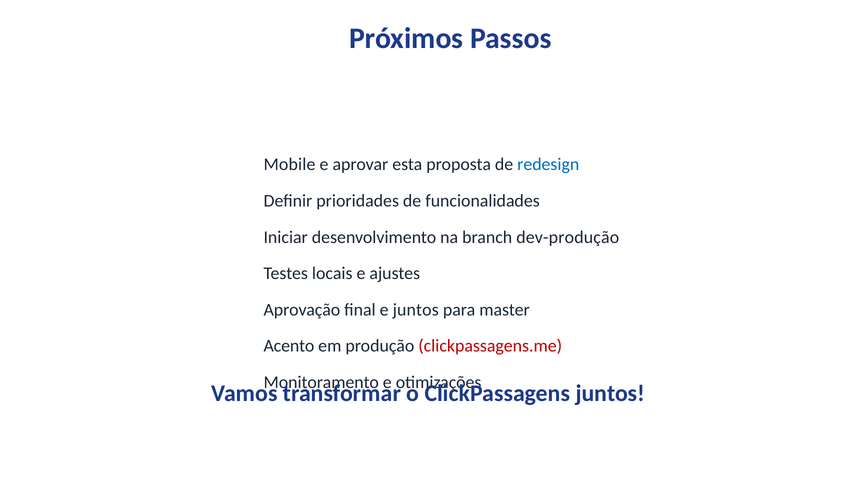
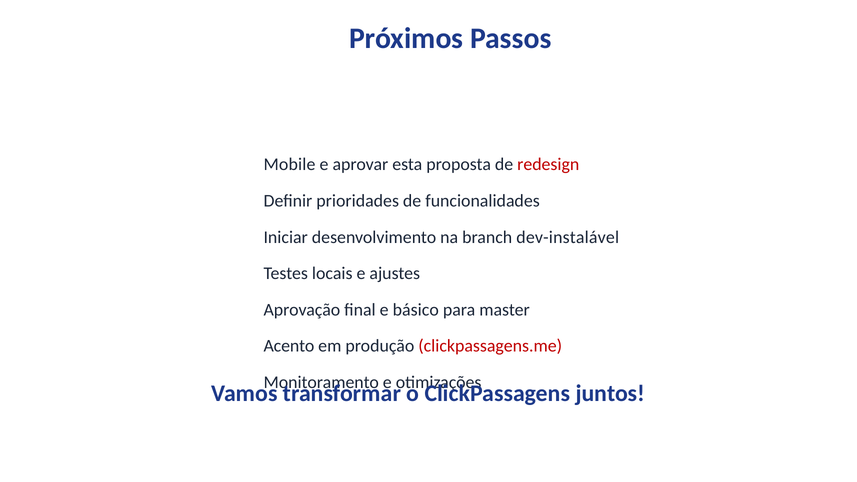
redesign colour: blue -> red (548, 165)
dev-produção: dev-produção -> dev-instalável (568, 237)
e juntos: juntos -> básico (416, 310)
